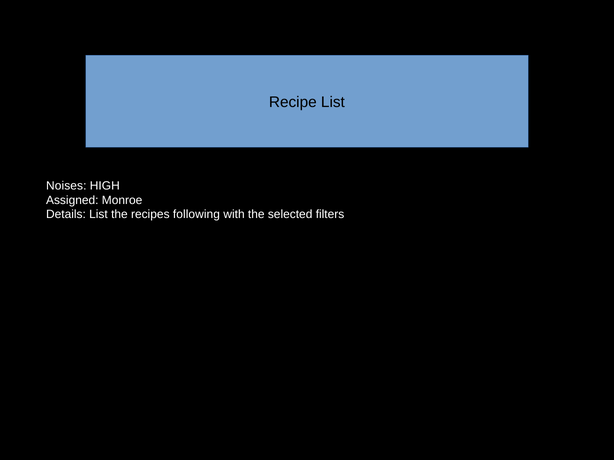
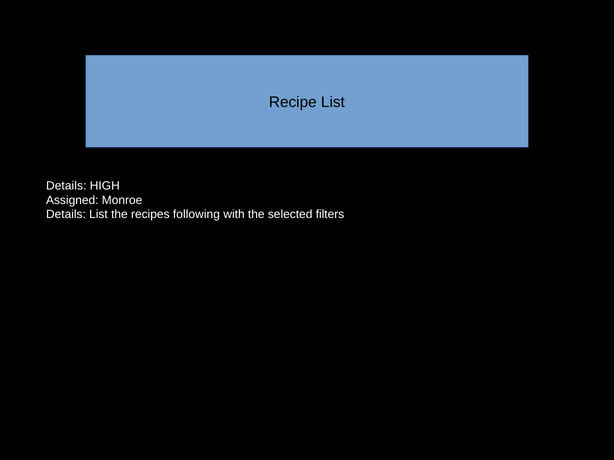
Noises: Noises -> Details (66, 186)
